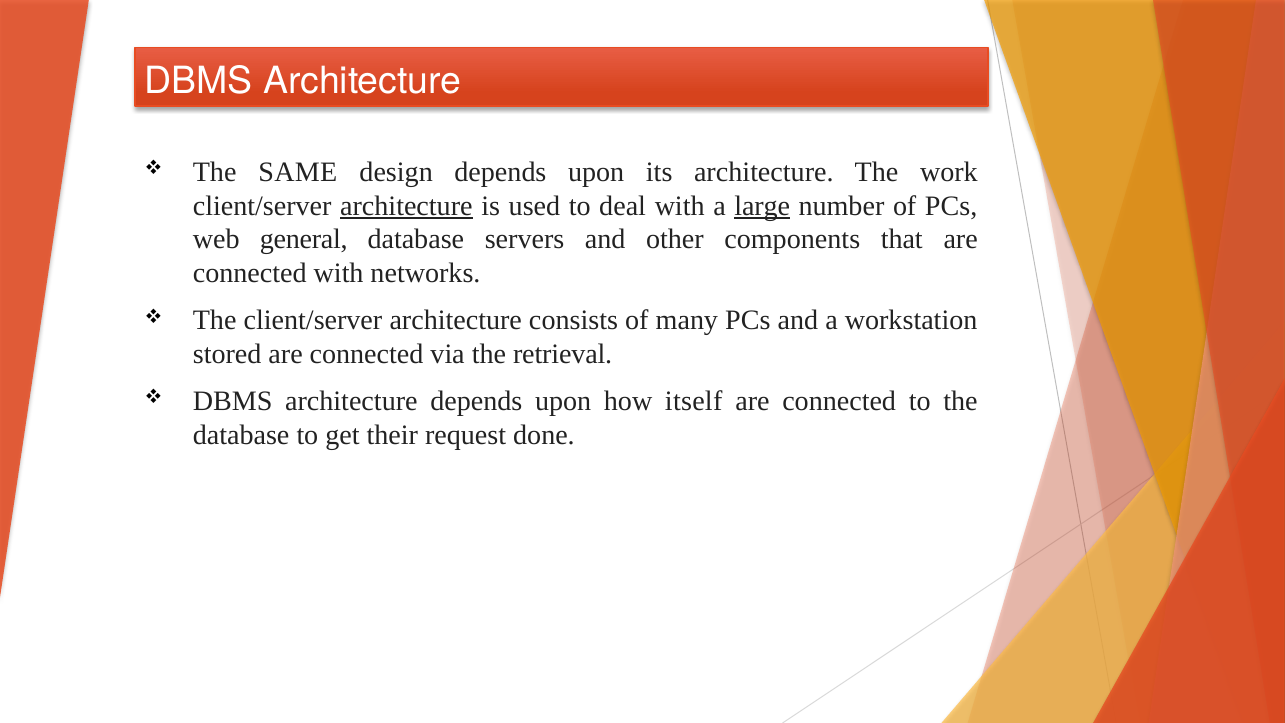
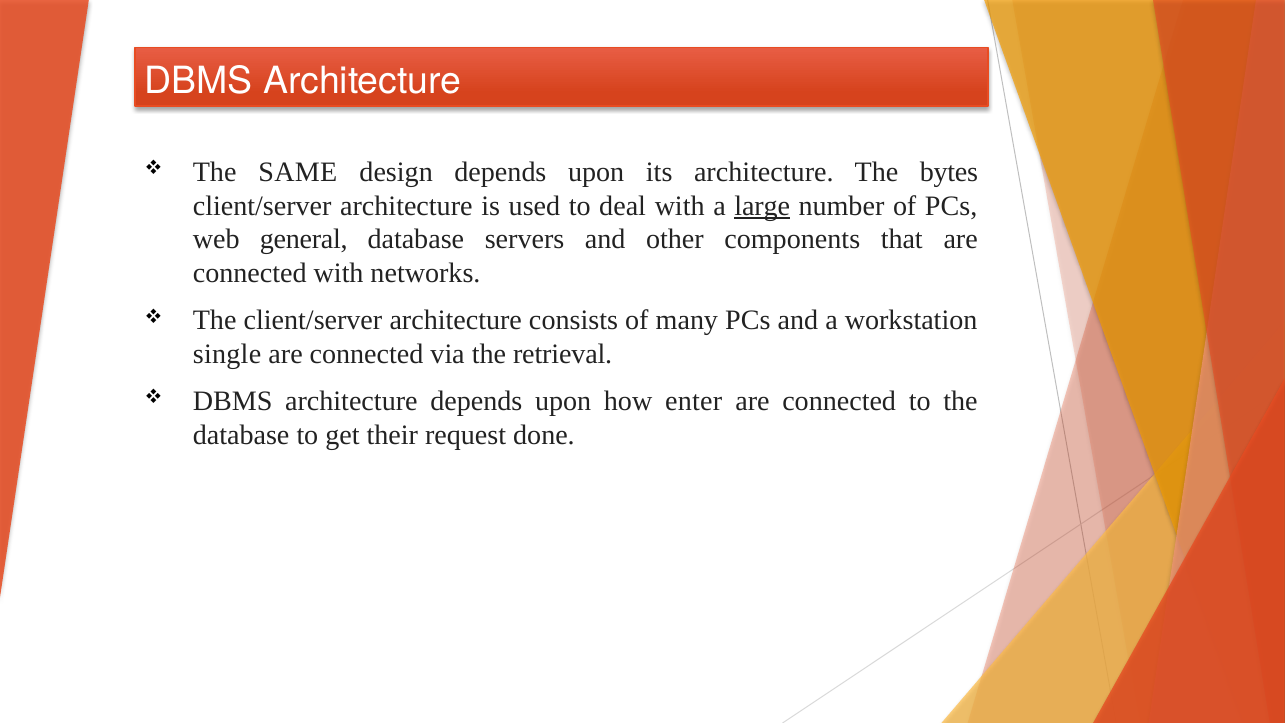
work: work -> bytes (949, 172)
architecture underline: present -> none (406, 206)
stored: stored -> single (227, 354)
itself: itself -> enter (694, 401)
